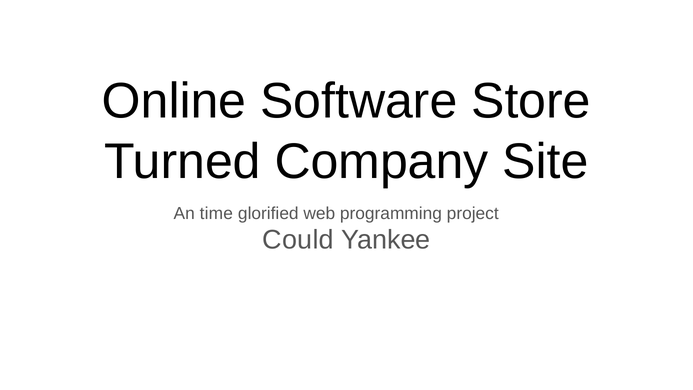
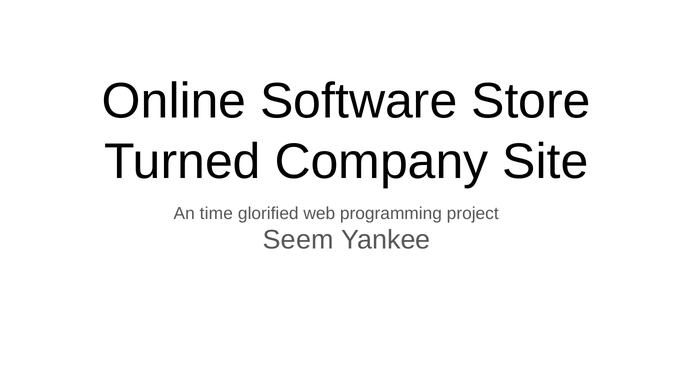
Could: Could -> Seem (298, 240)
